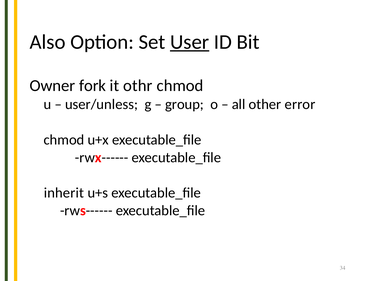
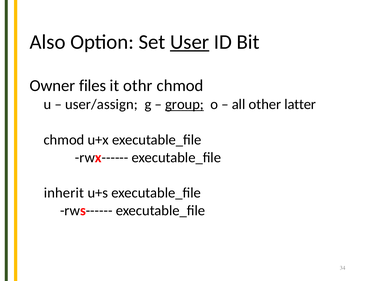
fork: fork -> files (93, 86)
user/unless: user/unless -> user/assign (101, 104)
group underline: none -> present (184, 104)
error: error -> latter (300, 104)
